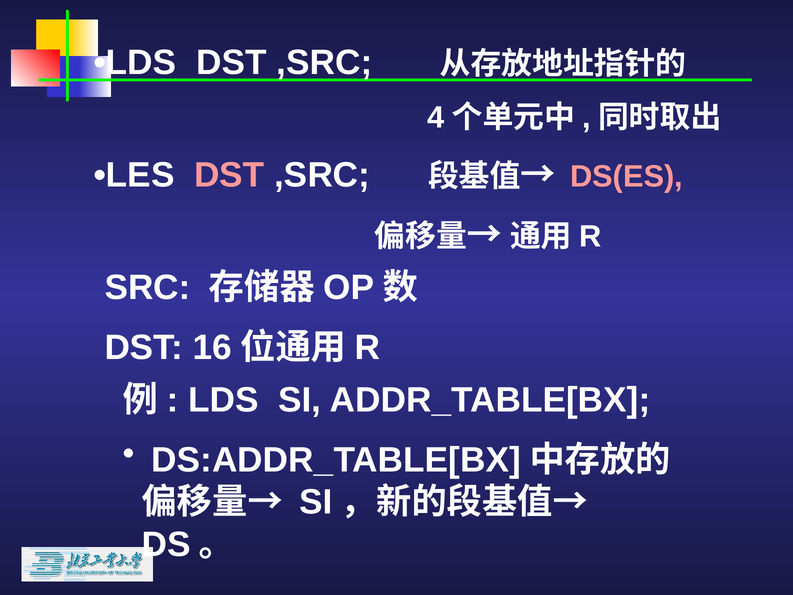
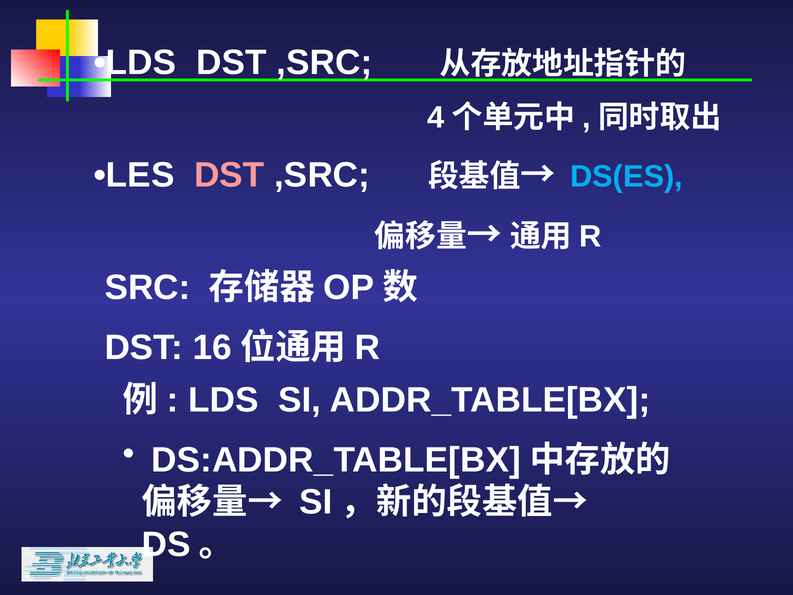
DS(ES colour: pink -> light blue (626, 176)
